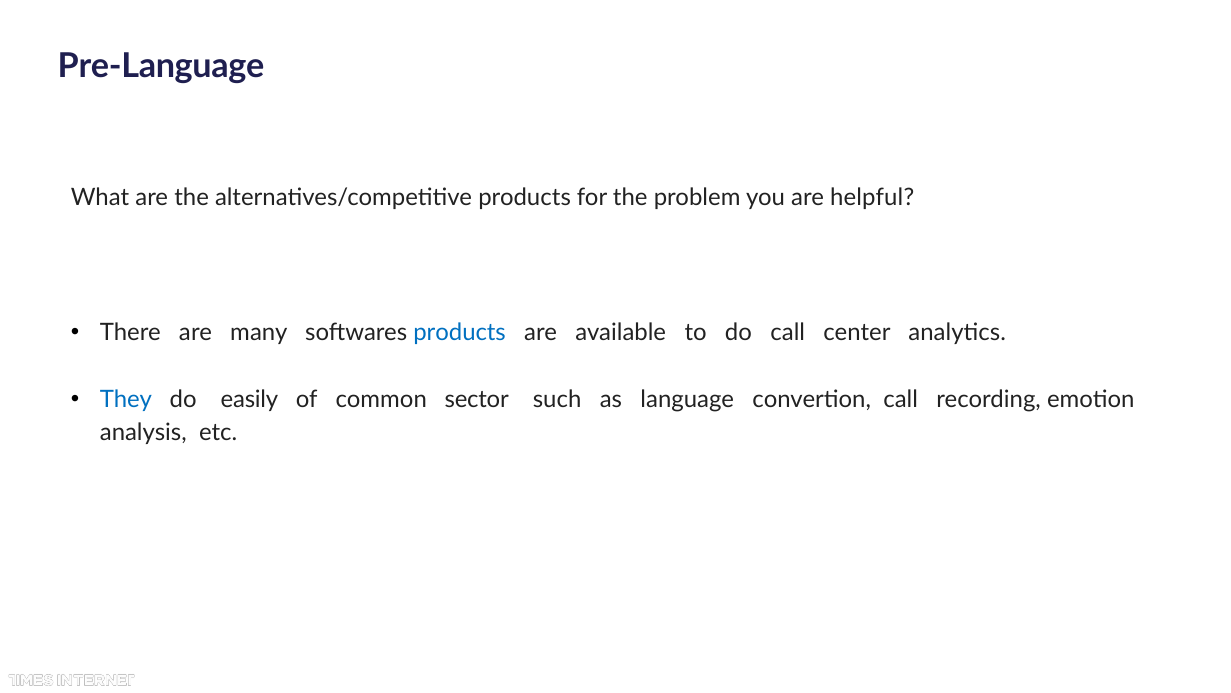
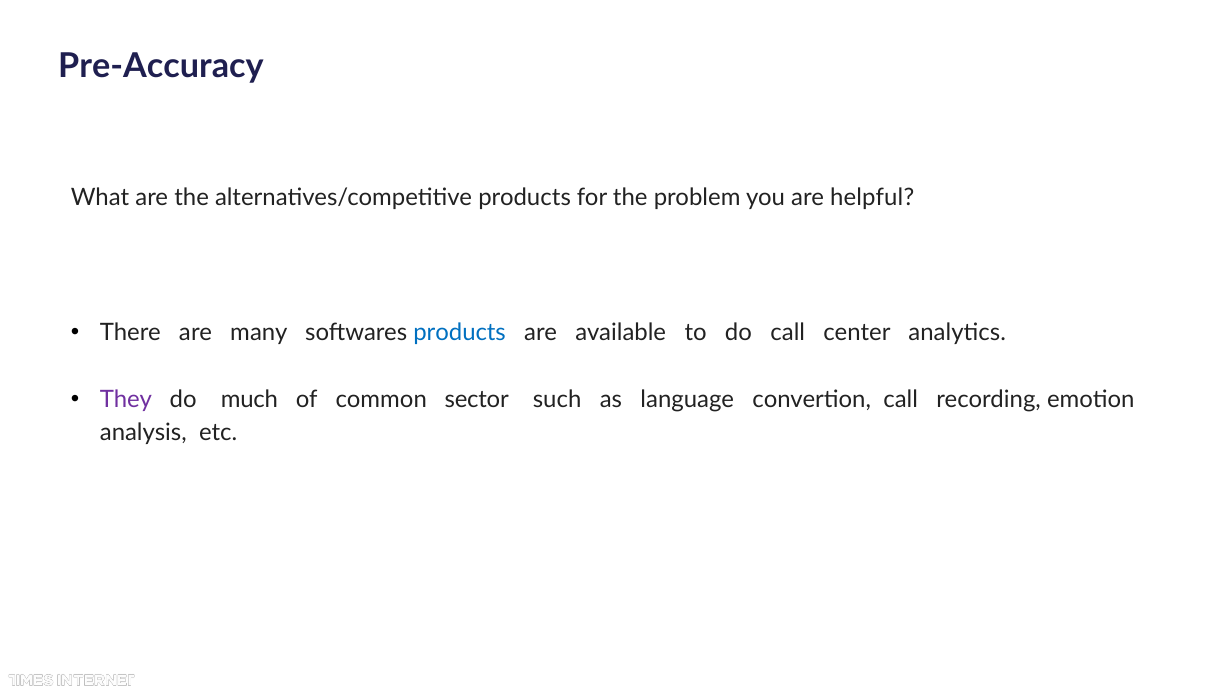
Pre-Language: Pre-Language -> Pre-Accuracy (161, 66)
They colour: blue -> purple (126, 400)
easily: easily -> much (249, 400)
